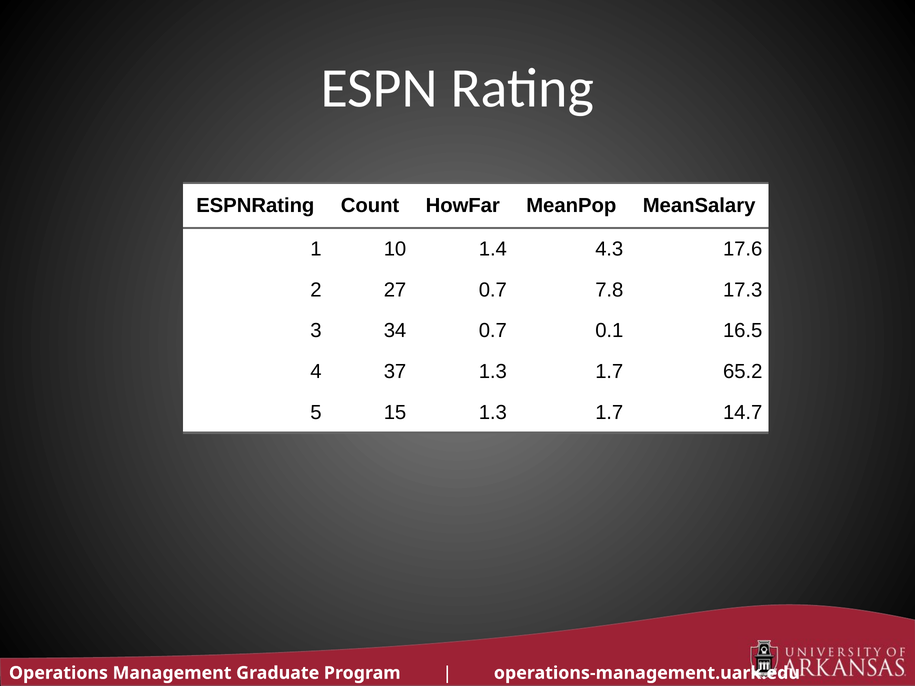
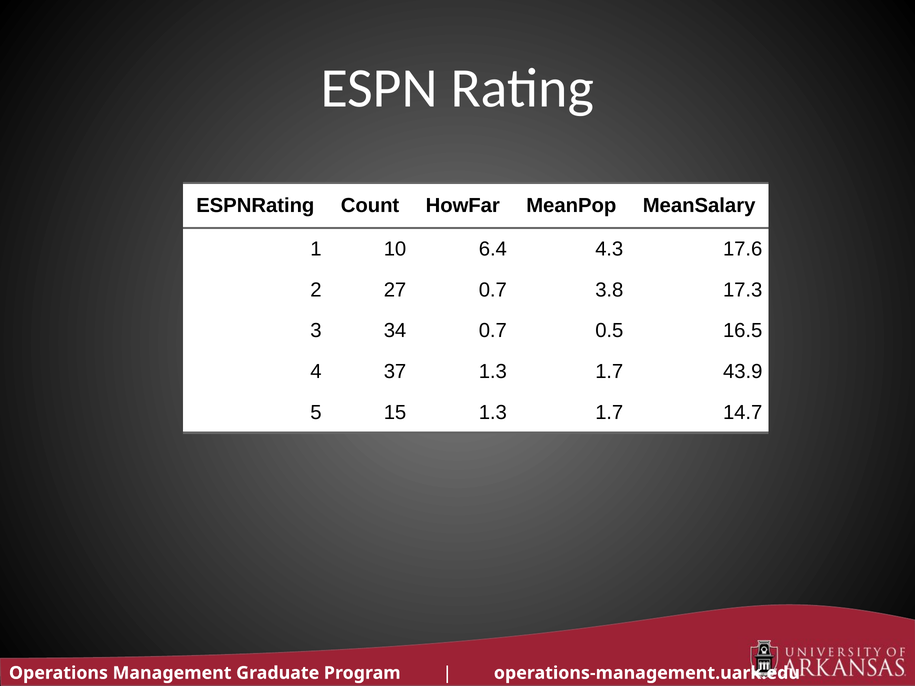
1.4: 1.4 -> 6.4 (493, 249)
7.8: 7.8 -> 3.8 (609, 290)
0.1: 0.1 -> 0.5 (609, 331)
65.2: 65.2 -> 43.9 (743, 372)
